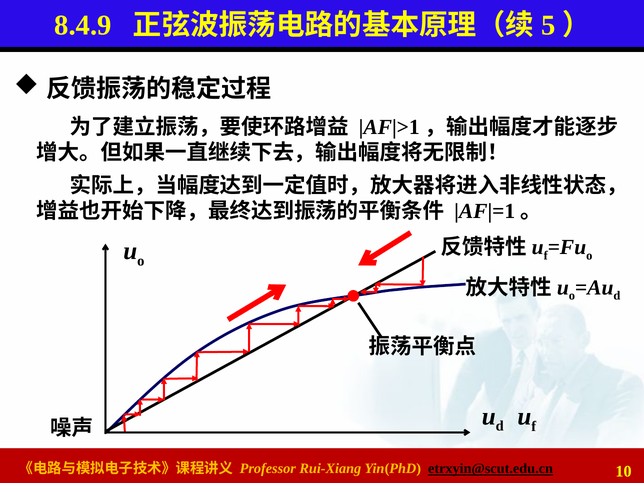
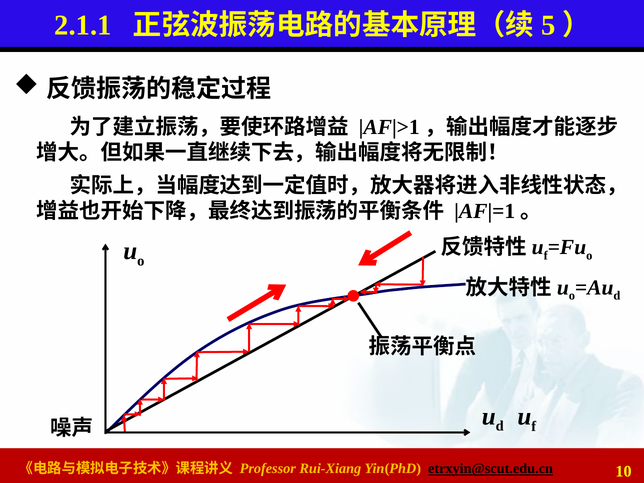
8.4.9: 8.4.9 -> 2.1.1 (83, 25)
